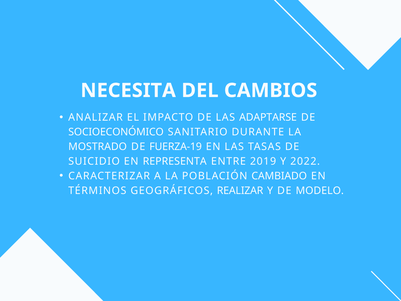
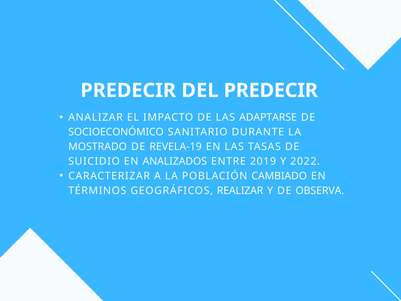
NECESITA: NECESITA -> PREDECIR (128, 90)
DEL CAMBIOS: CAMBIOS -> PREDECIR (271, 90)
FUERZA-19: FUERZA-19 -> REVELA-19 (176, 147)
REPRESENTA: REPRESENTA -> ANALIZADOS (175, 161)
MODELO: MODELO -> OBSERVA (320, 191)
